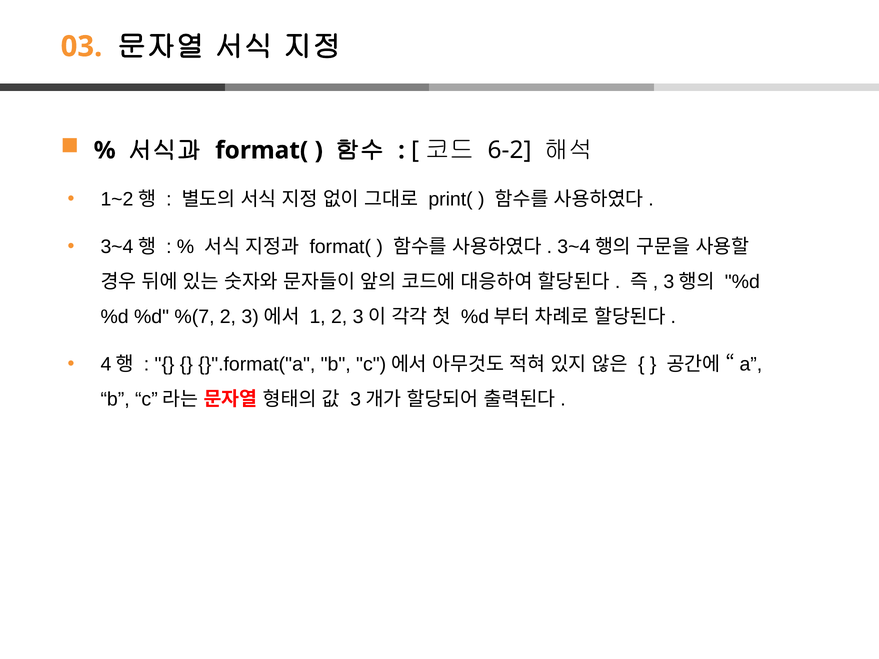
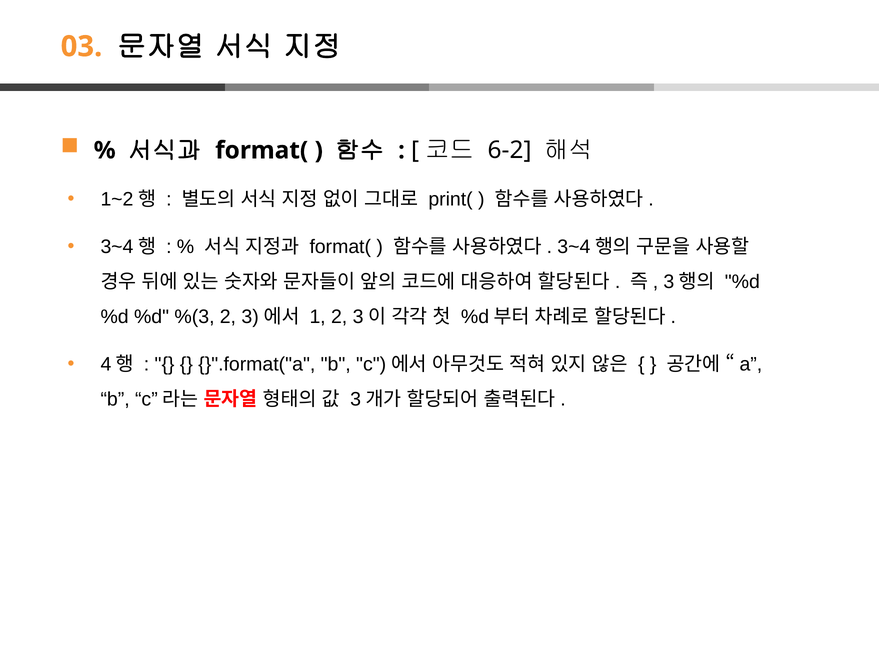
%(7: %(7 -> %(3 (195, 317)
